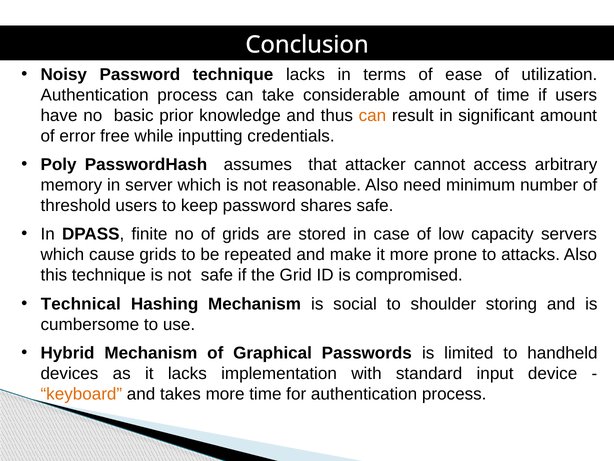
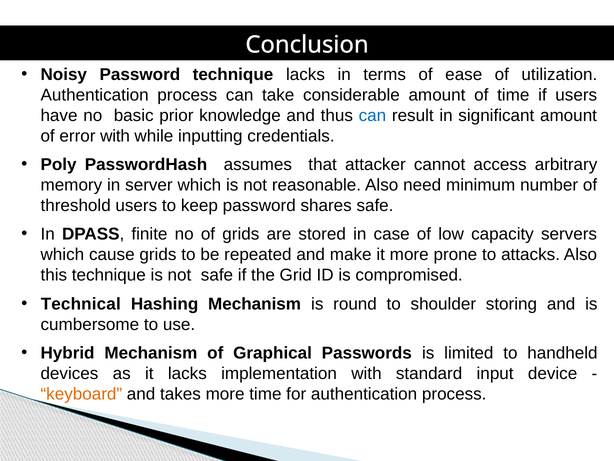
can colour: orange -> blue (372, 115)
error free: free -> with (115, 136)
social: social -> round (355, 304)
